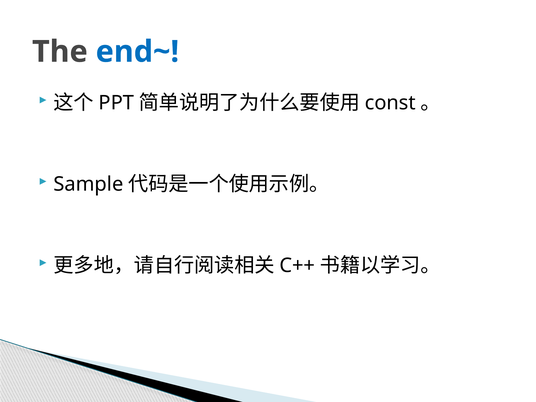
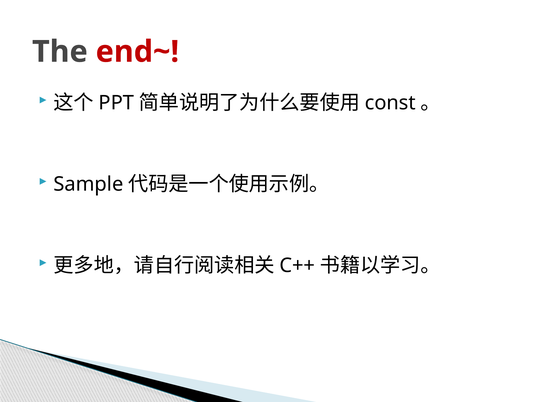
end~ colour: blue -> red (137, 52)
